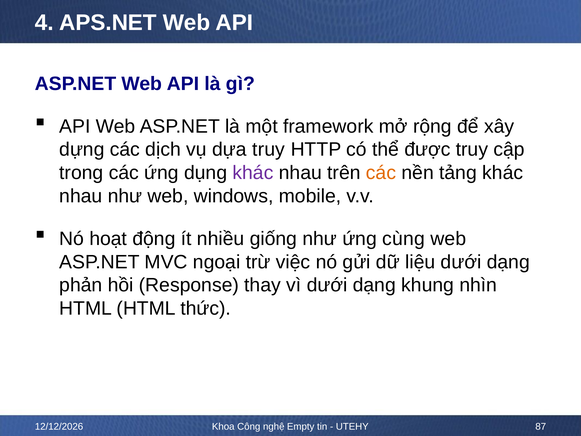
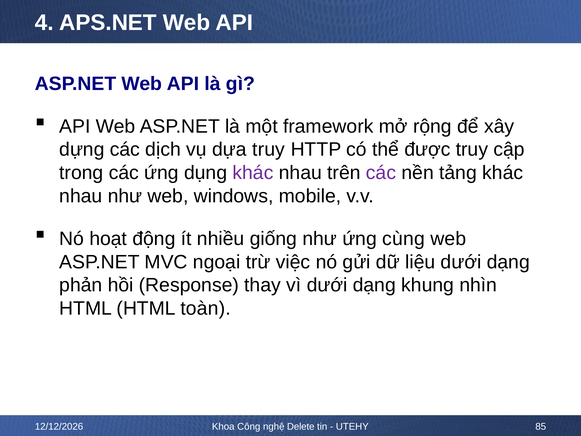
các colour: orange -> purple (381, 173)
thức: thức -> toàn (206, 308)
Empty: Empty -> Delete (301, 427)
87: 87 -> 85 (541, 427)
